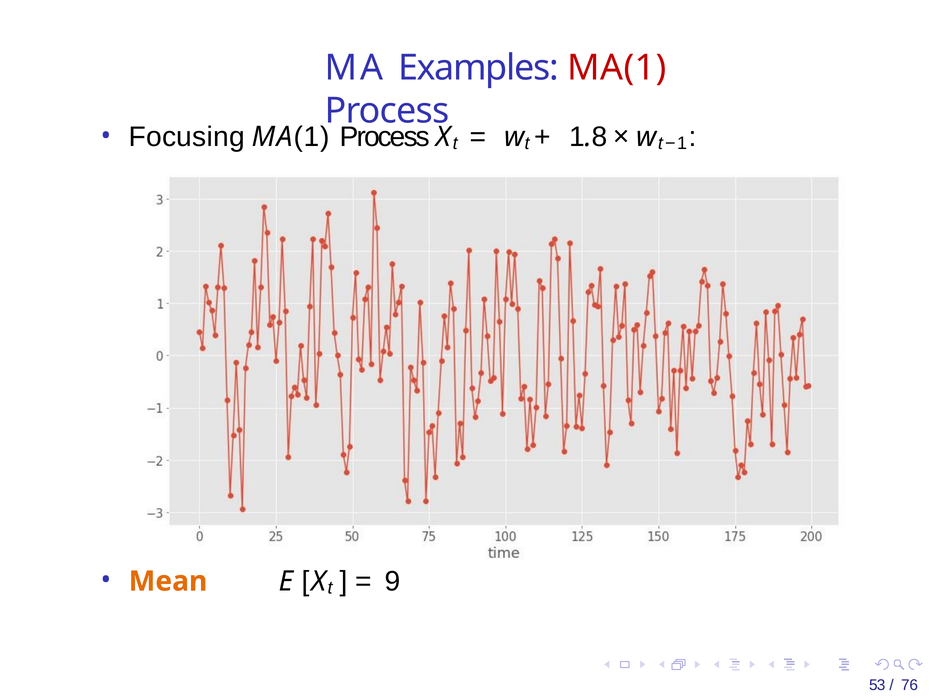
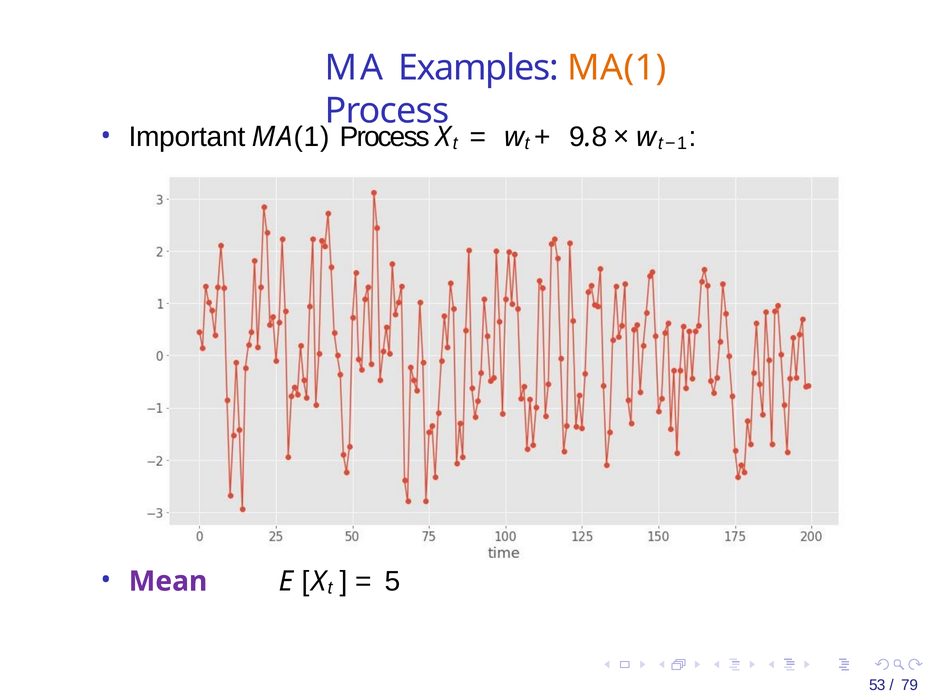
MA(1 colour: red -> orange (617, 68)
Focusing: Focusing -> Important (187, 137)
1: 1 -> 9 (577, 137)
Mean colour: orange -> purple (168, 581)
9: 9 -> 5 (392, 581)
76: 76 -> 79 (910, 685)
